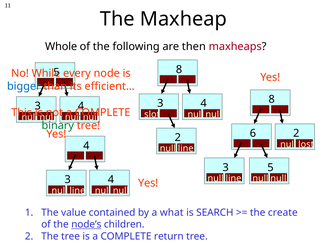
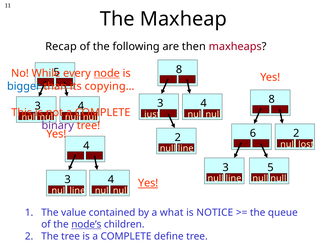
Whole: Whole -> Recap (61, 47)
node underline: none -> present (107, 73)
efficient…: efficient… -> copying… (110, 86)
slot: slot -> just (152, 115)
binary colour: green -> purple (58, 126)
Yes underline: none -> present (148, 183)
SEARCH: SEARCH -> NOTICE (215, 213)
create: create -> queue (283, 213)
return: return -> define (169, 237)
